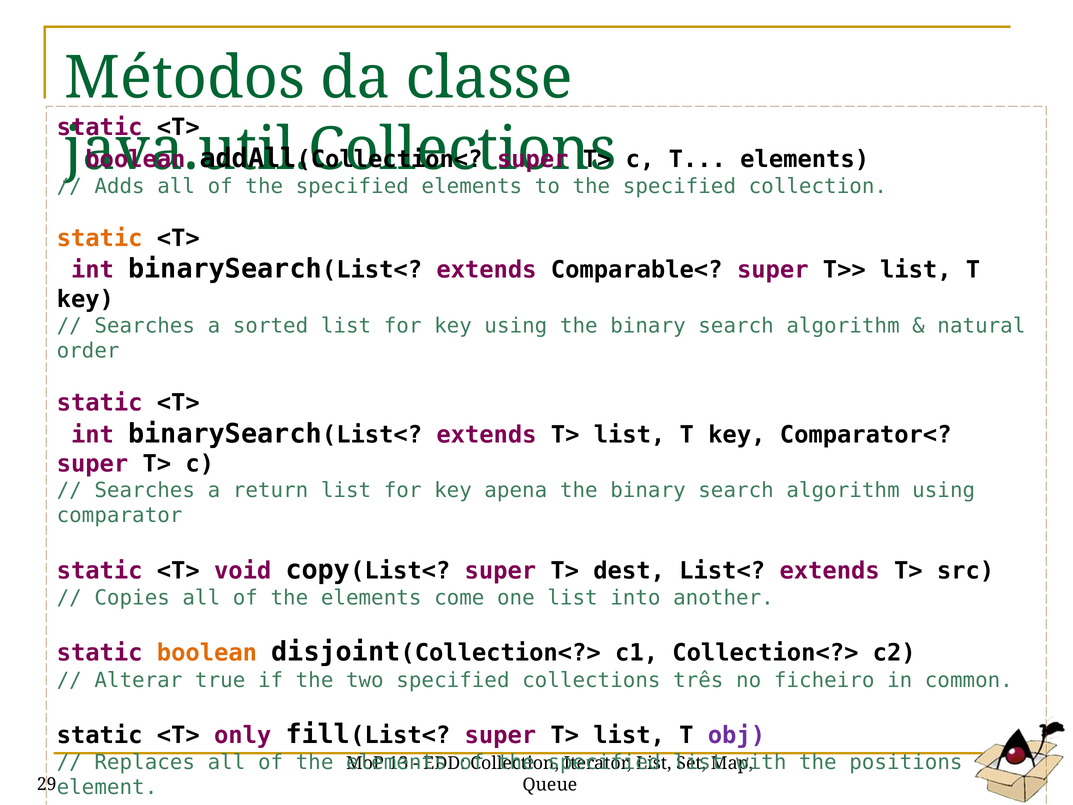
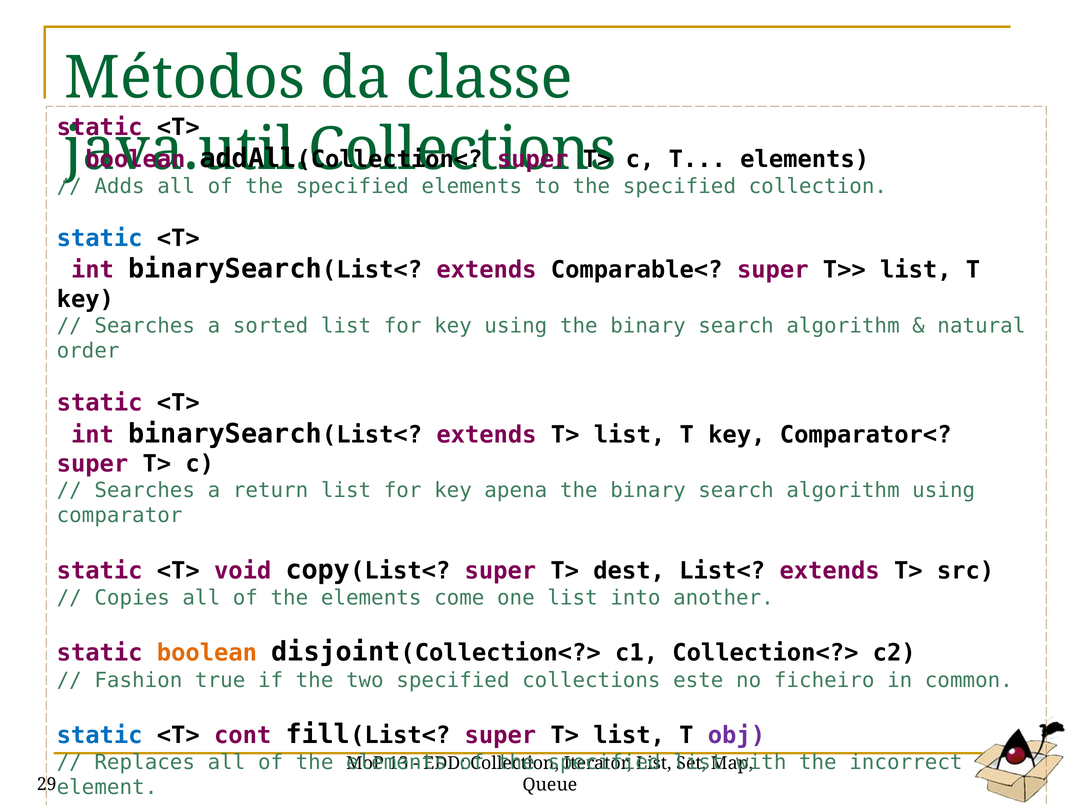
static colour: orange -> blue (100, 238)
Alterar: Alterar -> Fashion (138, 680)
três: três -> este (698, 680)
static colour: black -> blue (100, 735)
only: only -> cont (243, 735)
positions: positions -> incorrect (906, 762)
